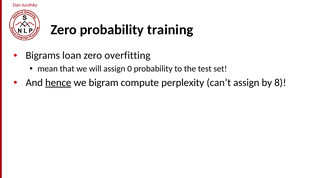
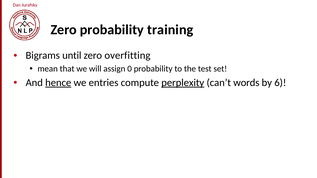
loan: loan -> until (72, 56)
bigram: bigram -> entries (104, 83)
perplexity underline: none -> present (183, 83)
can’t assign: assign -> words (246, 83)
8: 8 -> 6 (280, 83)
